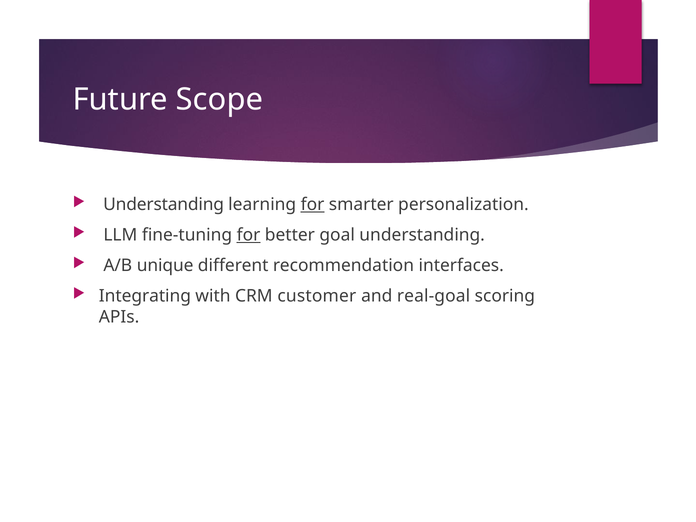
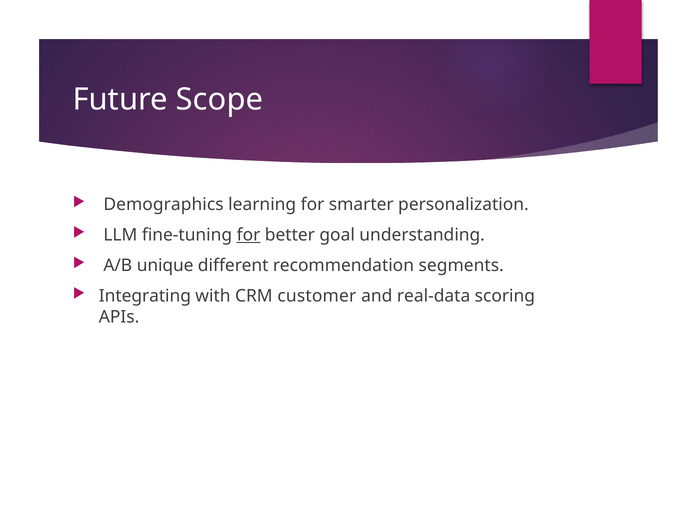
Understanding: Understanding -> Demographics (164, 205)
for underline: present -> none (313, 205)
interfaces: interfaces -> segments (461, 266)
real-goal: real-goal -> real-data (434, 296)
